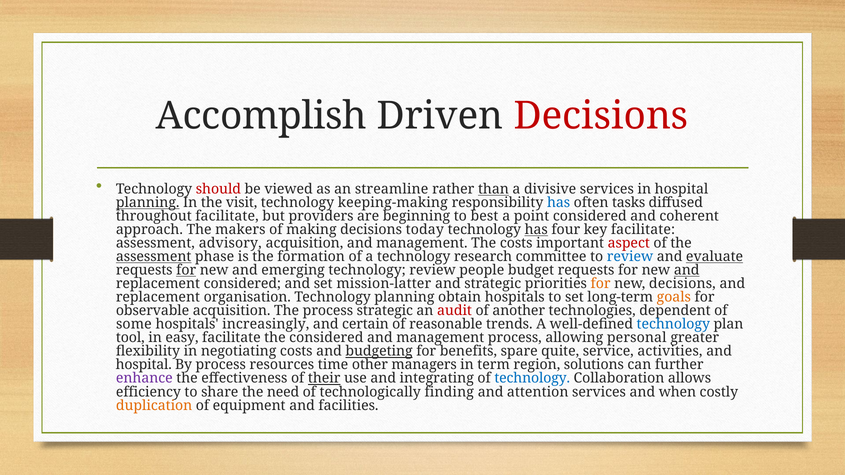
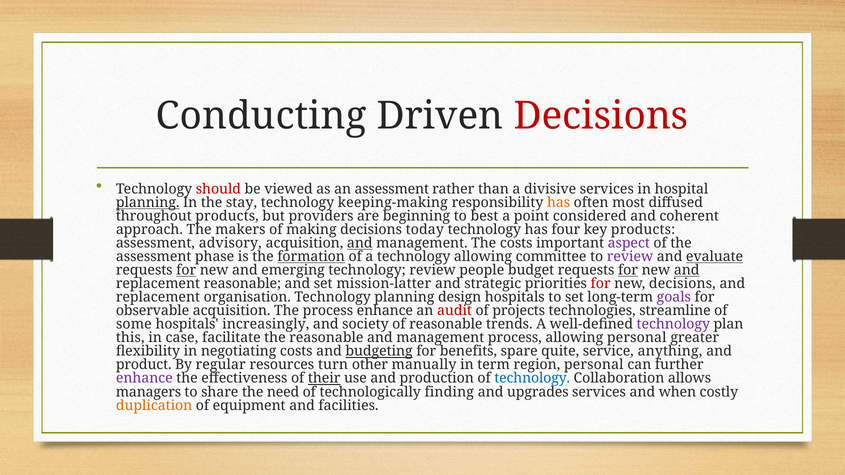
Accomplish: Accomplish -> Conducting (261, 116)
an streamline: streamline -> assessment (392, 189)
than underline: present -> none (493, 189)
visit: visit -> stay (241, 203)
has colour: blue -> orange (559, 203)
tasks: tasks -> most (629, 203)
throughout facilitate: facilitate -> products (227, 216)
has underline: present -> none (536, 230)
key facilitate: facilitate -> products (643, 230)
and underline: none -> present (360, 243)
aspect colour: red -> purple (629, 243)
assessment underline: present -> none (154, 257)
formation underline: none -> present (311, 257)
technology research: research -> allowing (483, 257)
review colour: blue -> purple (630, 257)
for underline: none -> present (628, 270)
replacement considered: considered -> reasonable (242, 284)
for colour: orange -> red (601, 284)
obtain: obtain -> design (460, 297)
goals colour: orange -> purple (674, 297)
process strategic: strategic -> enhance (385, 311)
another: another -> projects (519, 311)
dependent: dependent -> streamline (675, 311)
certain: certain -> society (365, 325)
technology colour: blue -> purple (673, 325)
tool: tool -> this (130, 338)
easy: easy -> case (182, 338)
the considered: considered -> reasonable (326, 338)
activities: activities -> anything (670, 352)
hospital: hospital -> product (144, 365)
By process: process -> regular (221, 365)
time: time -> turn (333, 365)
managers: managers -> manually (424, 365)
region solutions: solutions -> personal (594, 365)
integrating: integrating -> production (437, 379)
efficiency: efficiency -> managers (148, 392)
attention: attention -> upgrades (538, 392)
